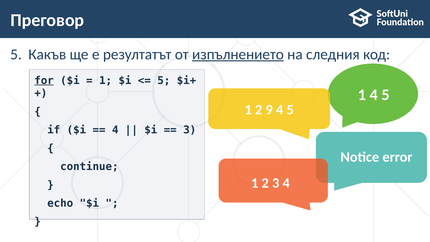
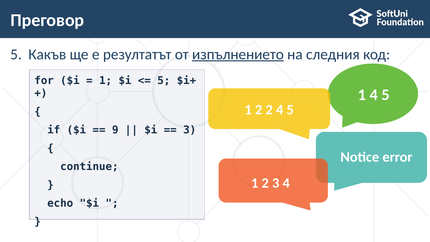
for underline: present -> none (44, 80)
2 9: 9 -> 2 (269, 110)
4: 4 -> 9 (115, 130)
